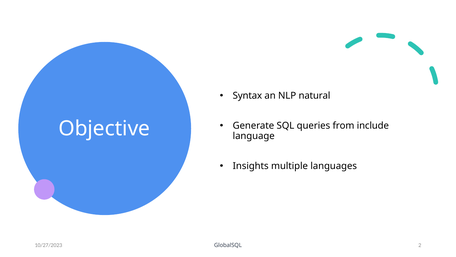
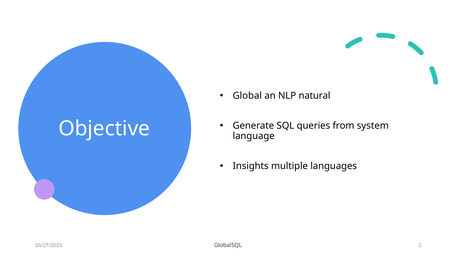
Syntax: Syntax -> Global (247, 95)
include: include -> system (373, 125)
